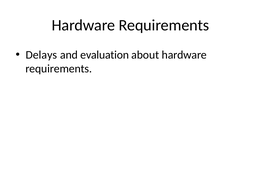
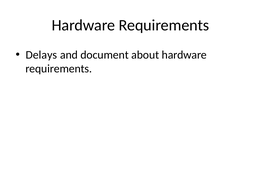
evaluation: evaluation -> document (105, 55)
